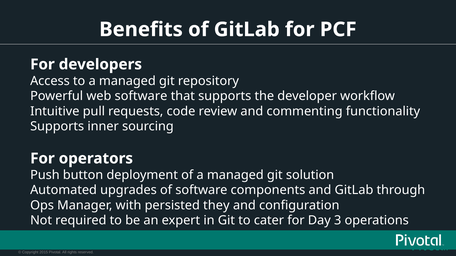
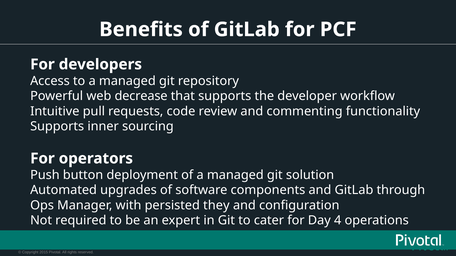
web software: software -> decrease (141, 96)
3: 3 -> 4 (338, 221)
